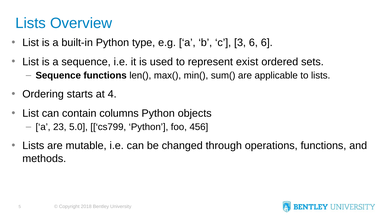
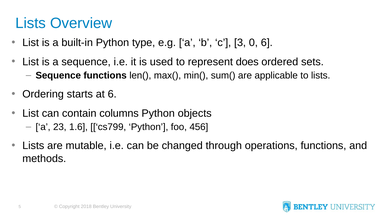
3 6: 6 -> 0 (253, 43)
exist: exist -> does (247, 62)
at 4: 4 -> 6 (112, 94)
5.0: 5.0 -> 1.6 (78, 127)
